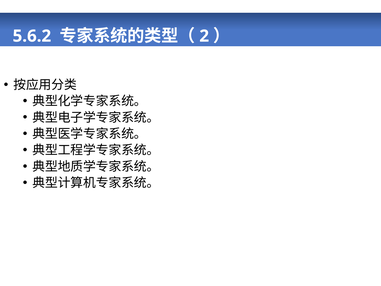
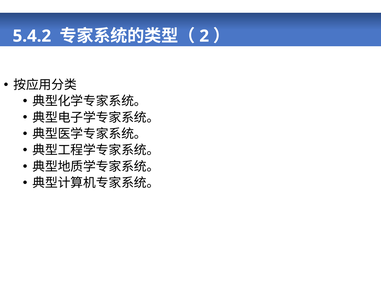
5.6.2: 5.6.2 -> 5.4.2 (32, 36)
